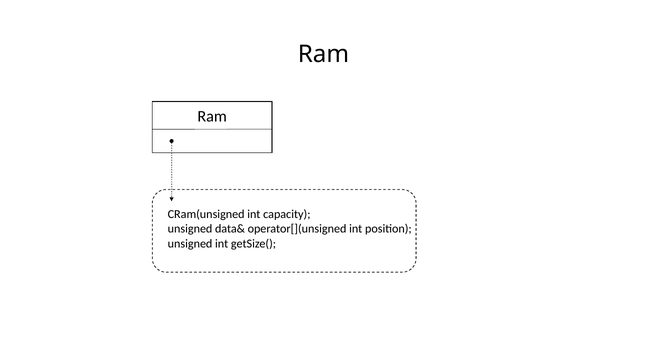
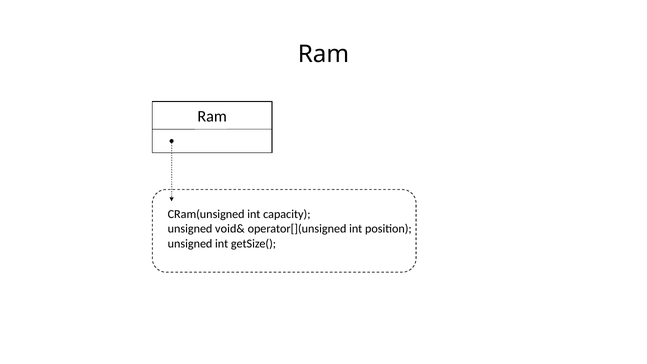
data&: data& -> void& (230, 229)
